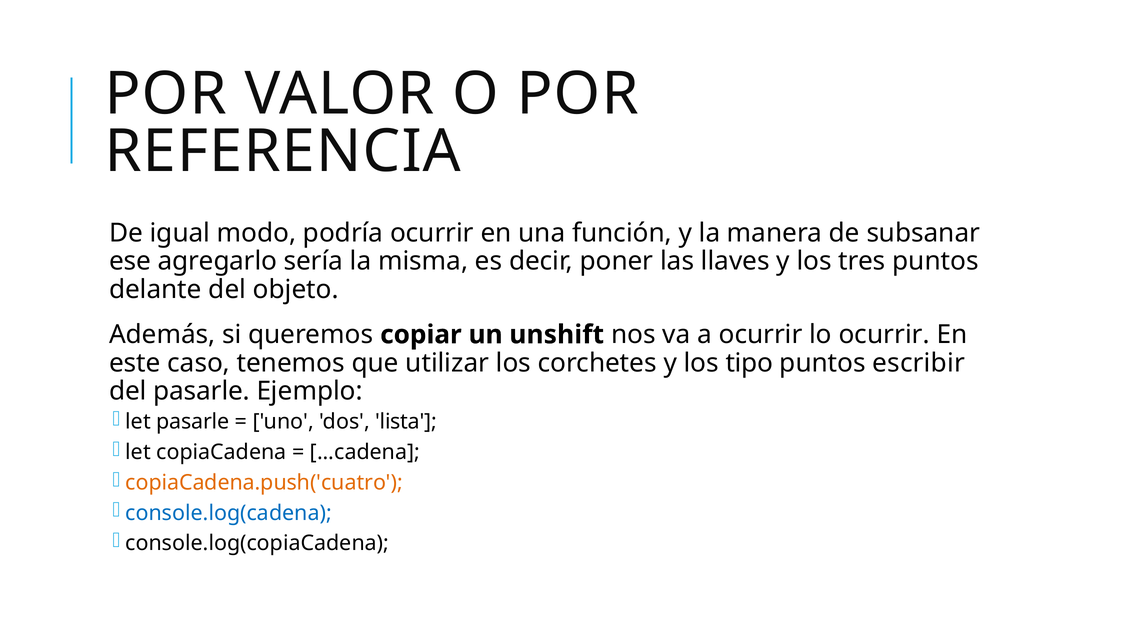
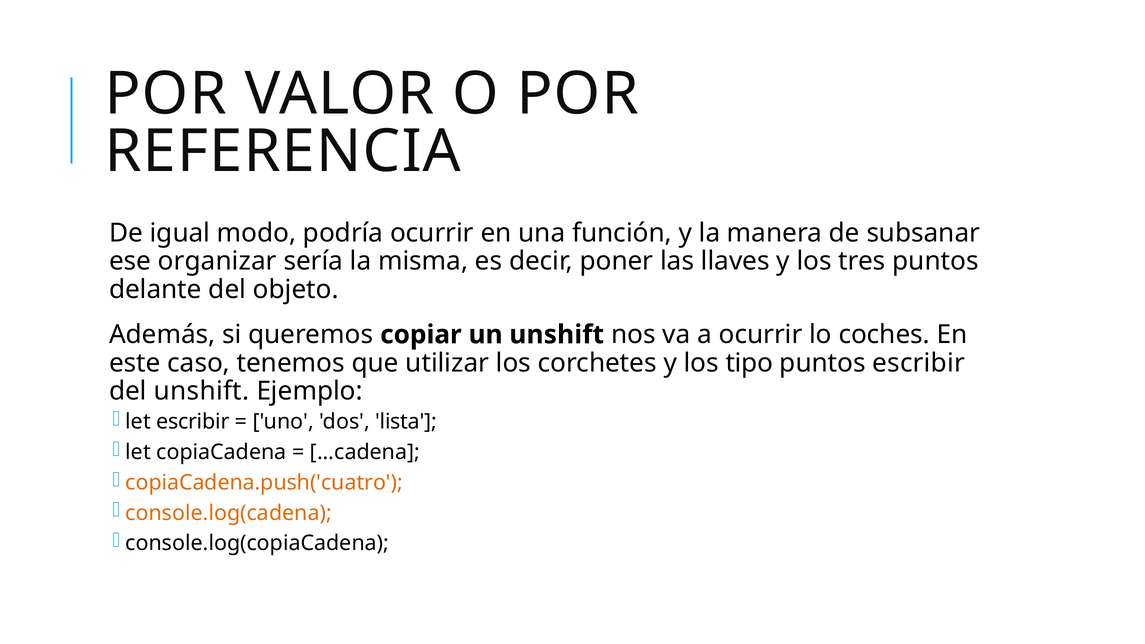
agregarlo: agregarlo -> organizar (217, 261)
lo ocurrir: ocurrir -> coches (884, 335)
del pasarle: pasarle -> unshift (201, 391)
let pasarle: pasarle -> escribir (193, 422)
console.log(cadena colour: blue -> orange (229, 513)
